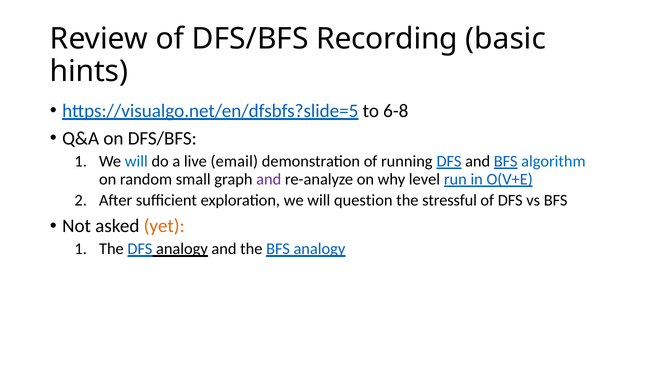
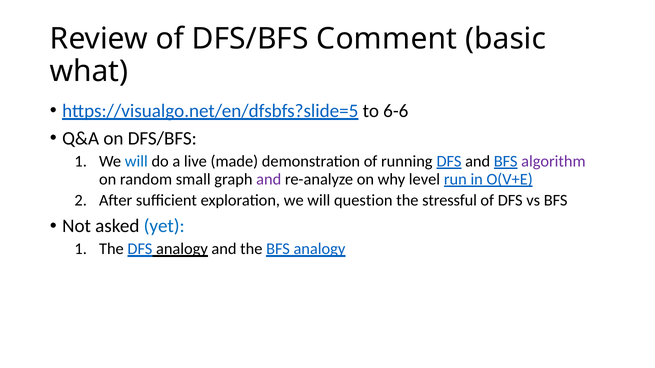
Recording: Recording -> Comment (387, 39)
hints: hints -> what (89, 71)
6-8: 6-8 -> 6-6 (396, 111)
email: email -> made (234, 161)
algorithm colour: blue -> purple (553, 161)
yet colour: orange -> blue (164, 226)
